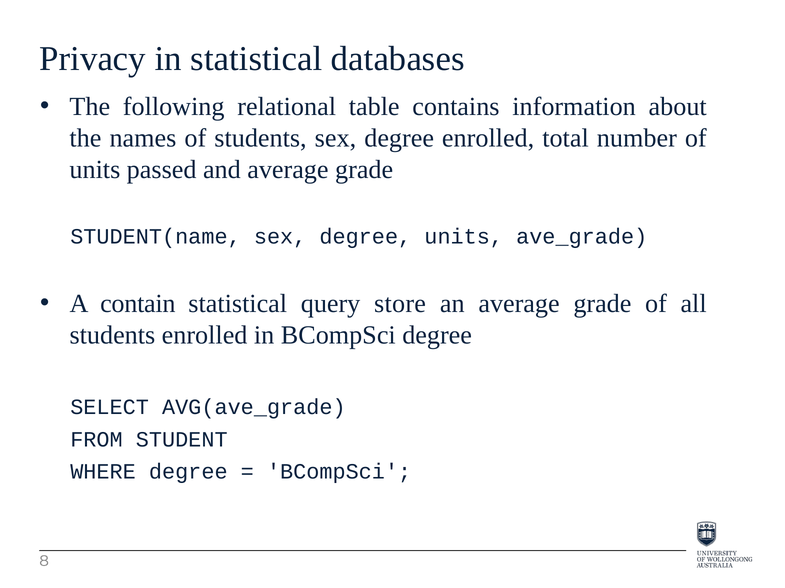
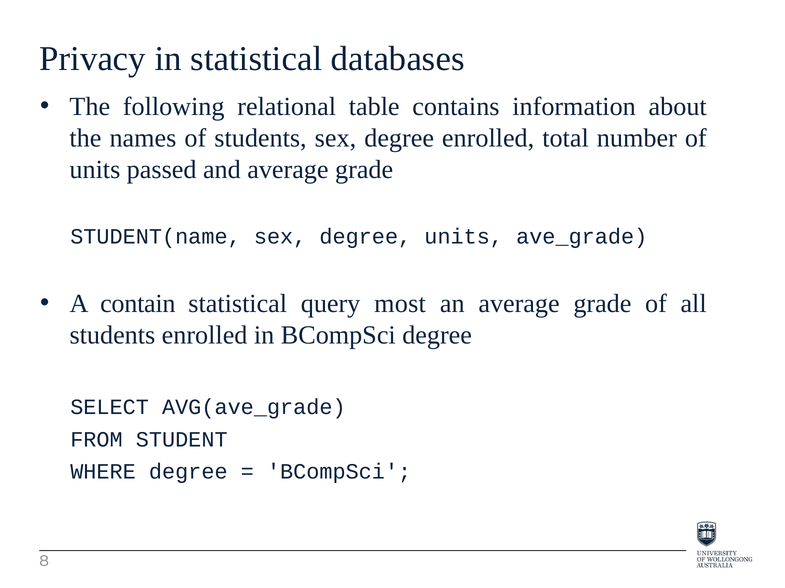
store: store -> most (400, 304)
